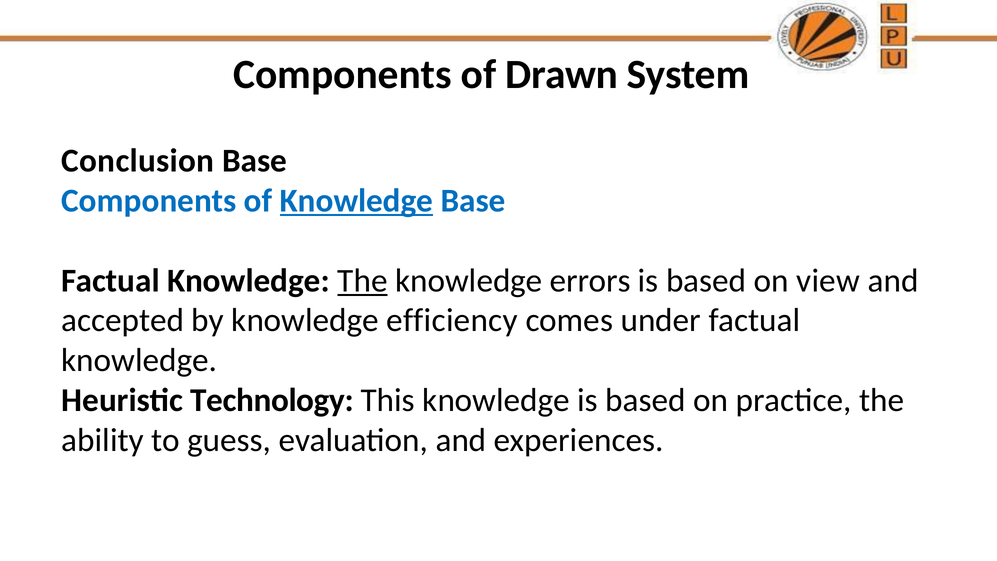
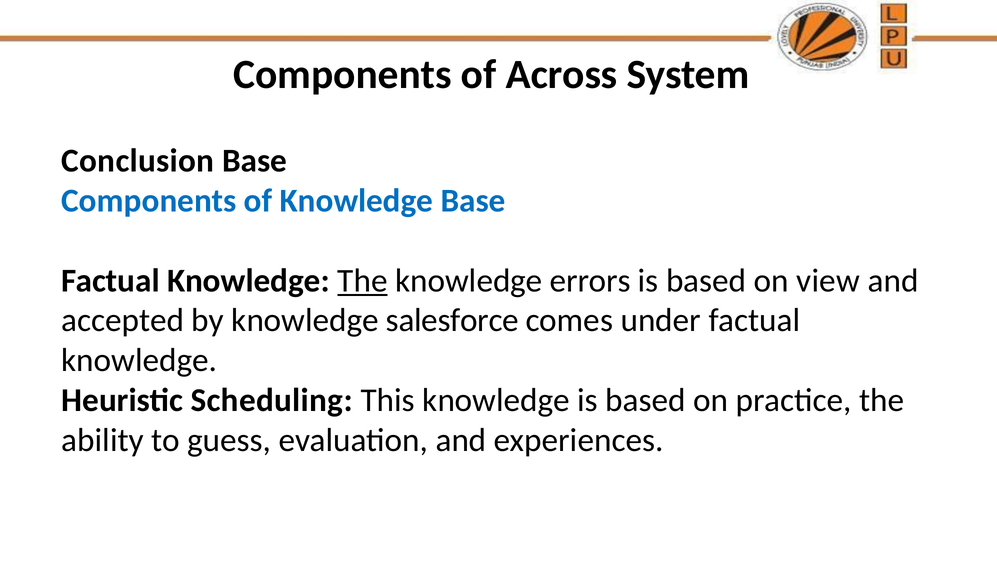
Drawn: Drawn -> Across (562, 75)
Knowledge underline: present -> none (356, 201)
efficiency: efficiency -> salesforce (452, 320)
Technology: Technology -> Scheduling (272, 400)
